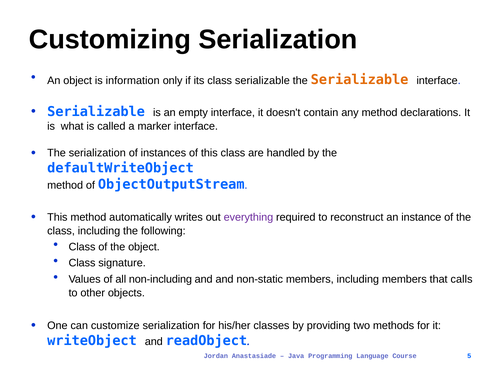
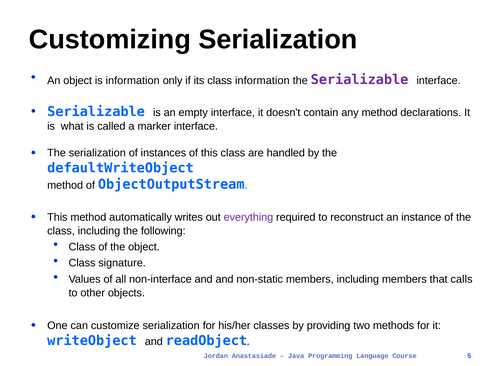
class serializable: serializable -> information (262, 81)
Serializable colour: orange -> purple (360, 80)
non-including: non-including -> non-interface (160, 279)
